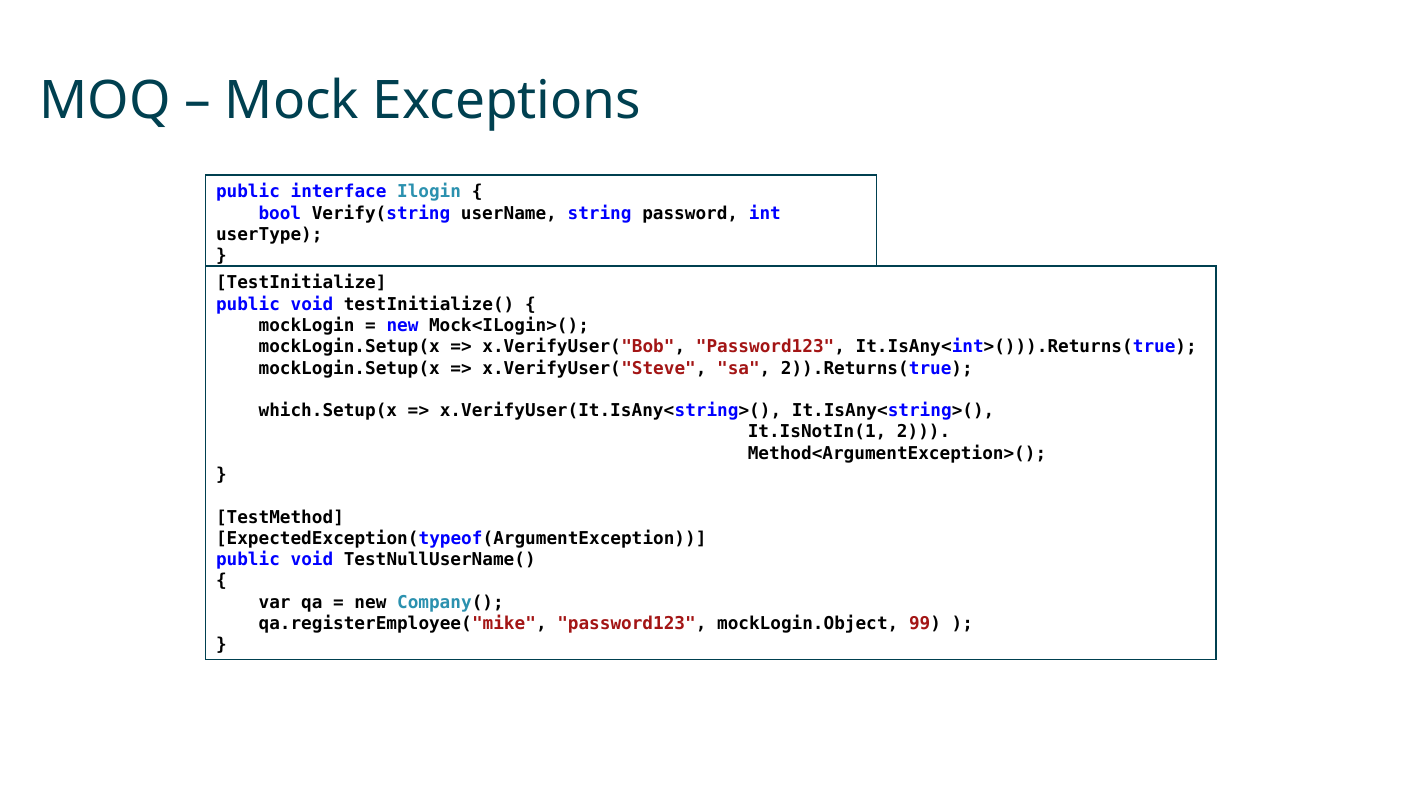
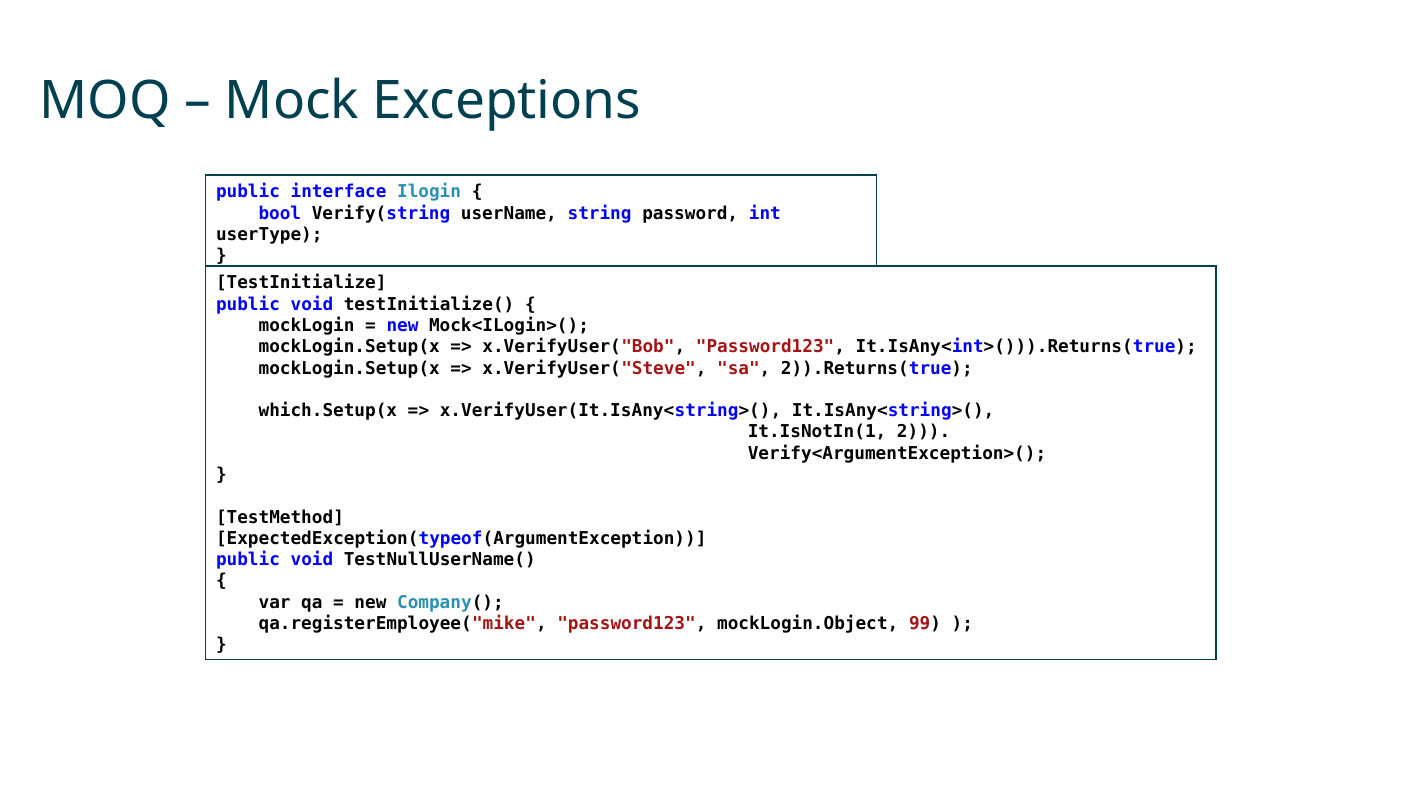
Method<ArgumentException>(: Method<ArgumentException>( -> Verify<ArgumentException>( (897, 453)
